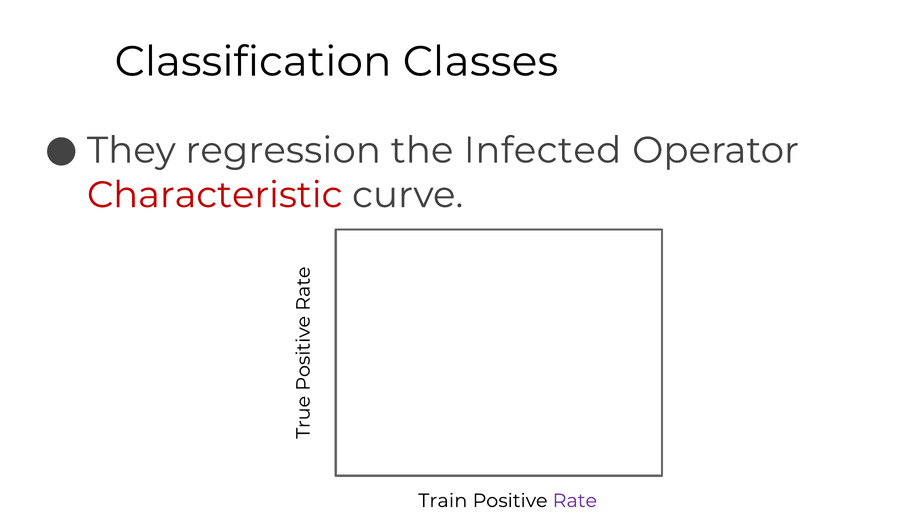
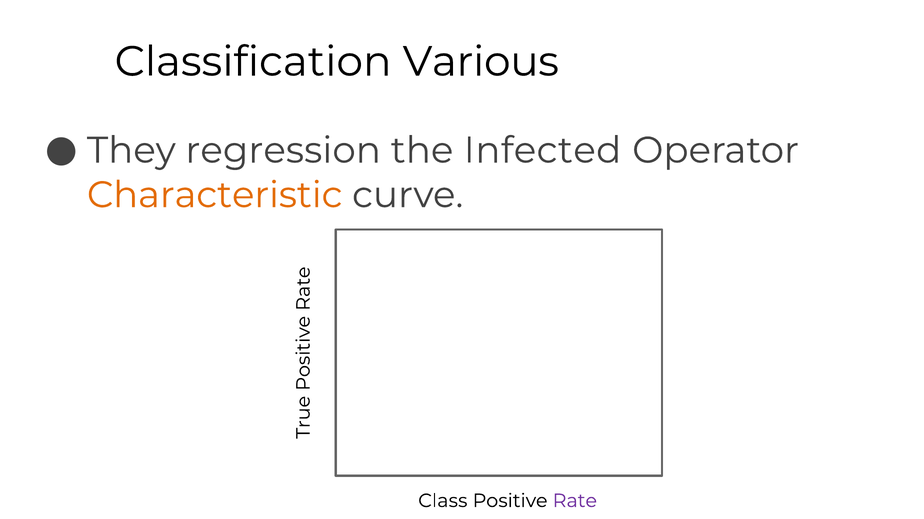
Classes: Classes -> Various (481, 62)
Characteristic colour: red -> orange (215, 195)
Train: Train -> Class (443, 501)
